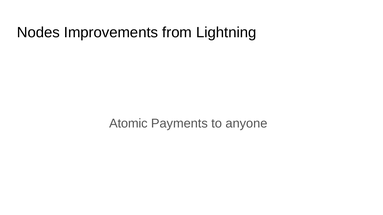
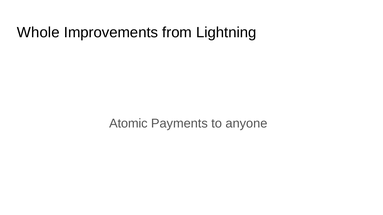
Nodes: Nodes -> Whole (38, 32)
